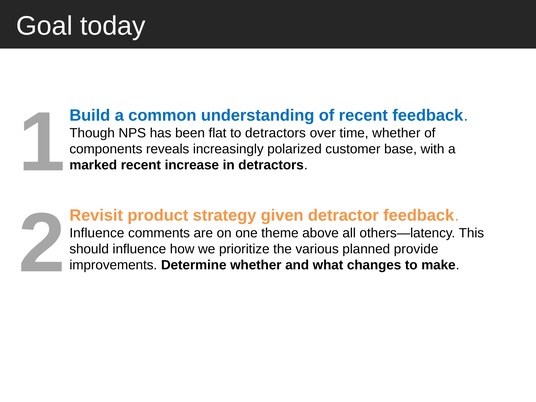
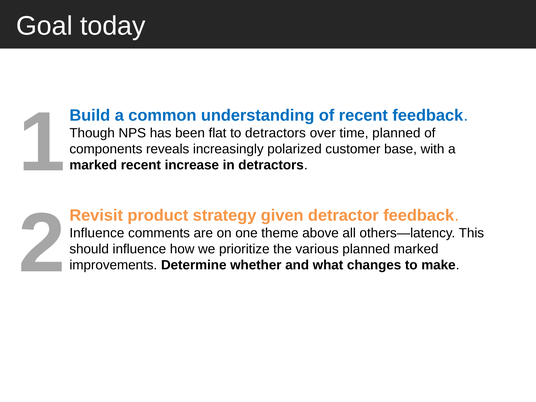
time whether: whether -> planned (396, 133)
planned provide: provide -> marked (416, 249)
